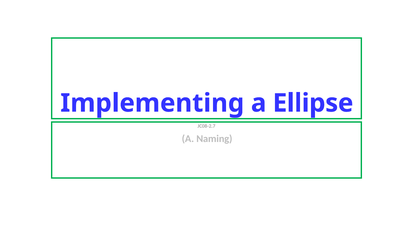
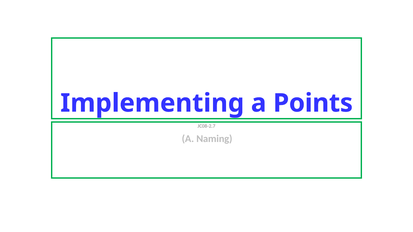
Ellipse: Ellipse -> Points (313, 103)
